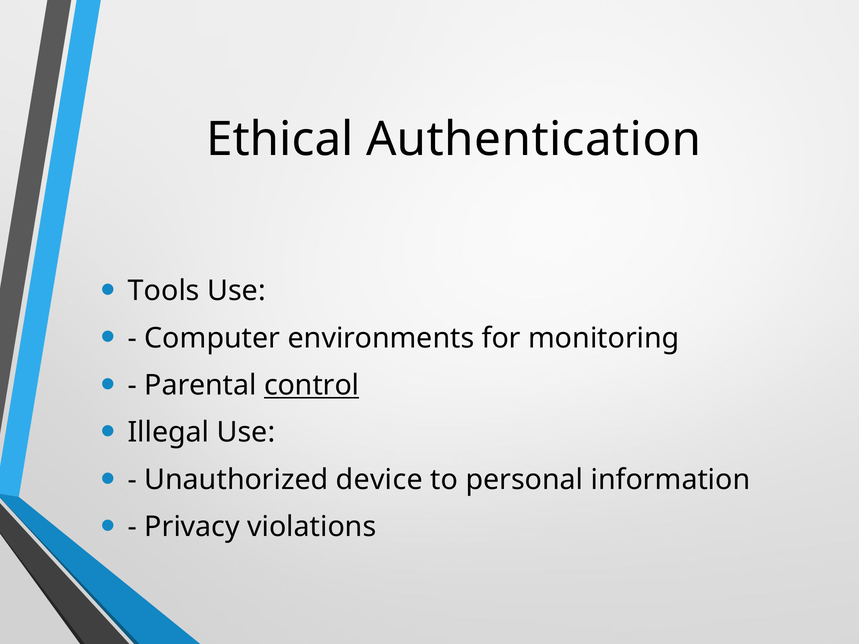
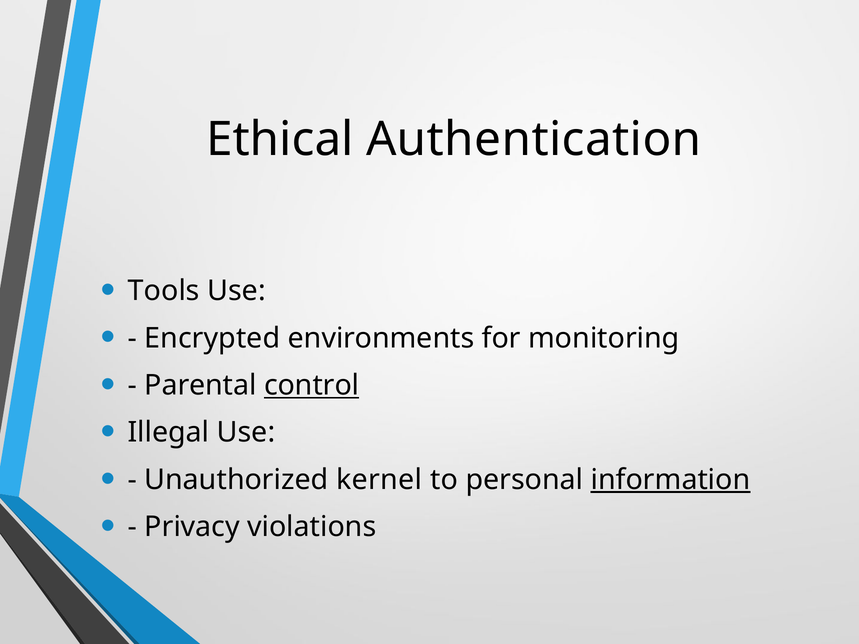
Computer: Computer -> Encrypted (212, 338)
device: device -> kernel (379, 480)
information underline: none -> present (671, 480)
